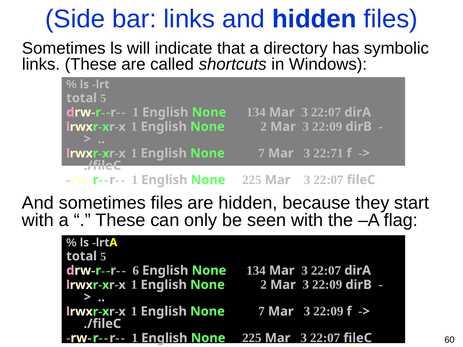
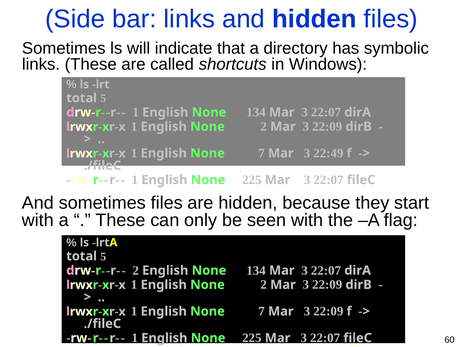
22:71: 22:71 -> 22:49 (328, 153)
6: 6 -> 2 (136, 271)
